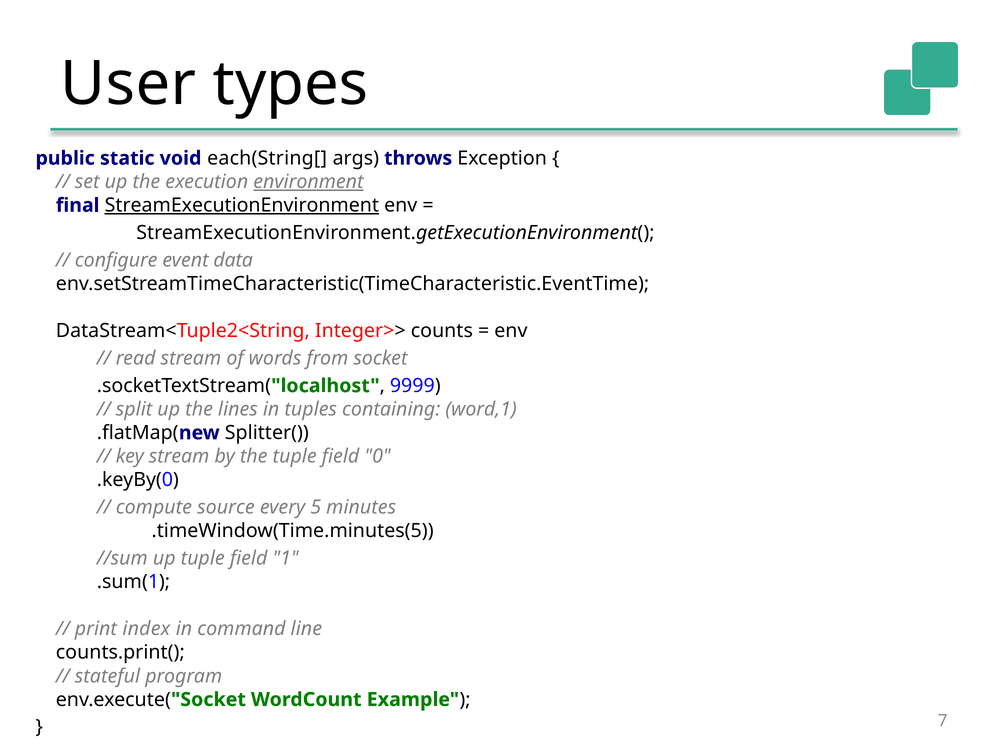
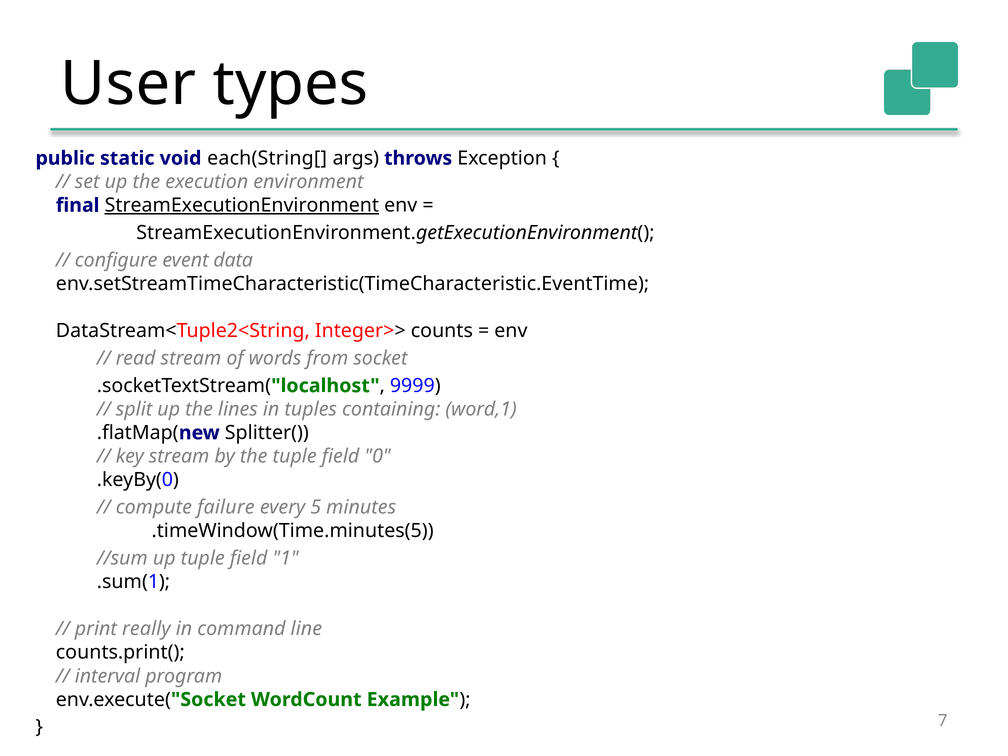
environment underline: present -> none (308, 182)
source: source -> failure (226, 507)
index: index -> really (146, 629)
stateful: stateful -> interval (107, 676)
